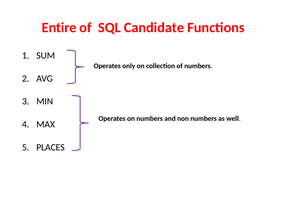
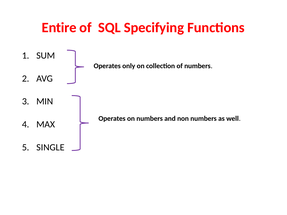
Candidate: Candidate -> Specifying (154, 28)
PLACES: PLACES -> SINGLE (50, 147)
